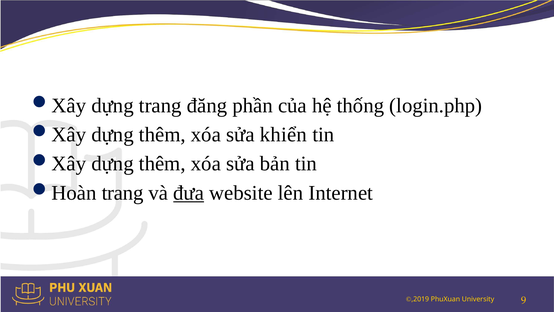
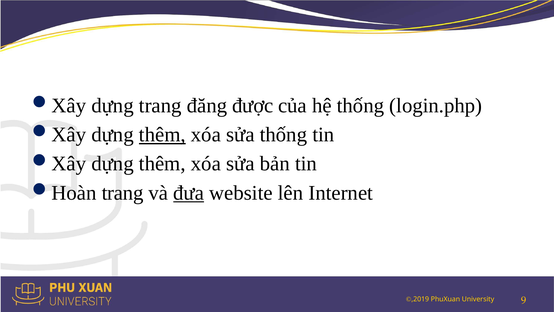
phần: phần -> được (253, 105)
thêm underline: none -> present (162, 135)
sửa khiển: khiển -> thống (283, 135)
